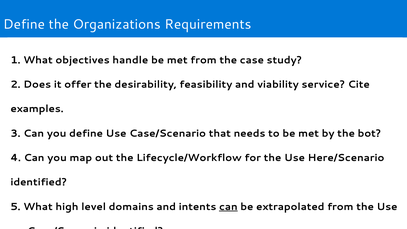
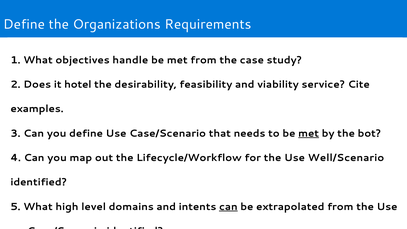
offer: offer -> hotel (78, 85)
met underline: none -> present (309, 133)
Here/Scenario: Here/Scenario -> Well/Scenario (346, 158)
